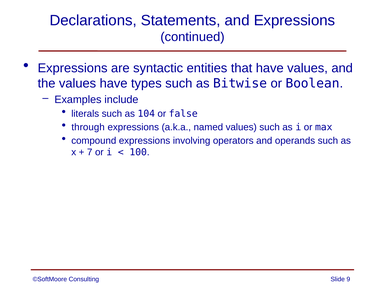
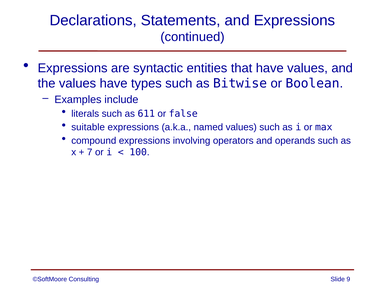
104: 104 -> 611 (146, 114)
through: through -> suitable (88, 127)
